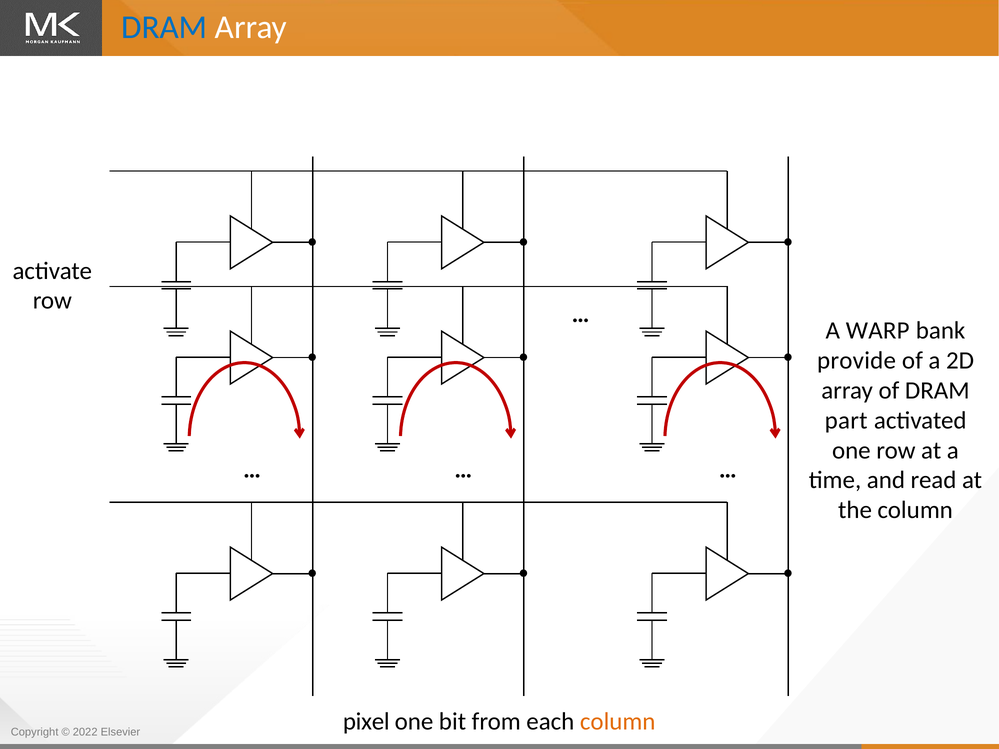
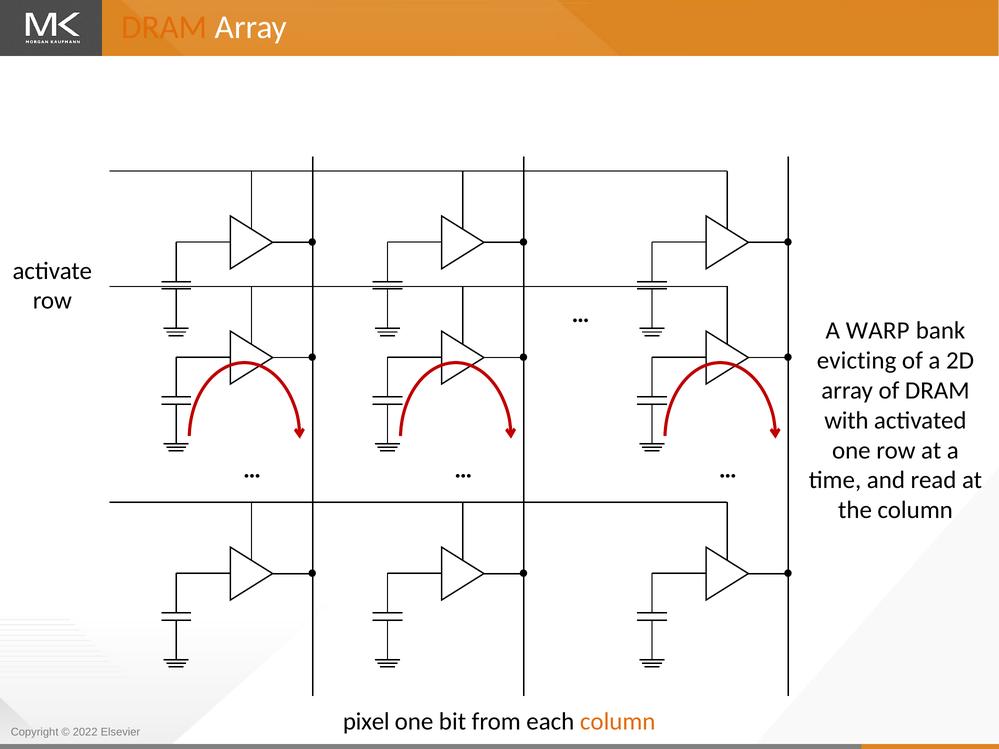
DRAM colour: blue -> orange (164, 28)
provide: provide -> evicting (857, 361)
part: part -> with (846, 420)
